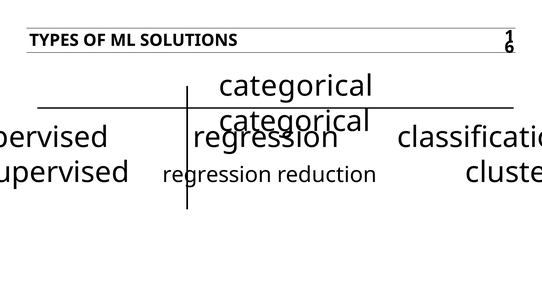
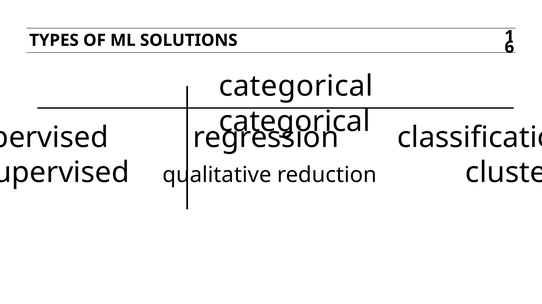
regression: regression -> qualitative (217, 175)
